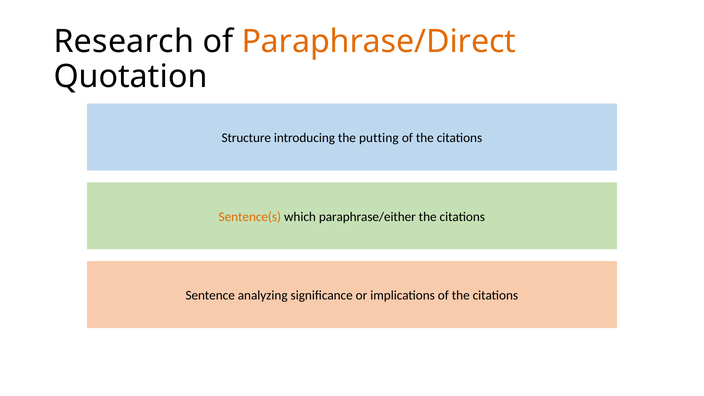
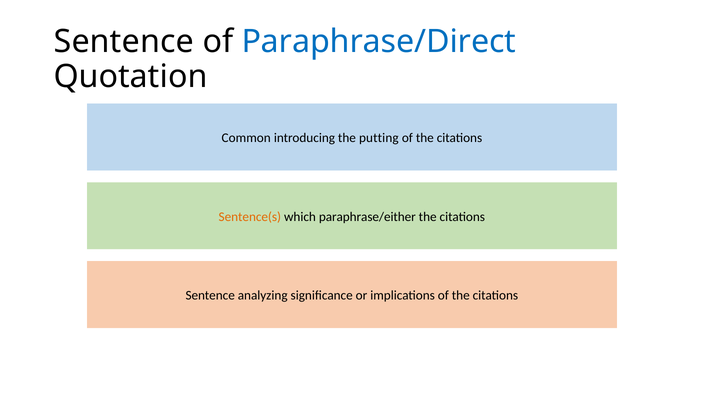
Research: Research -> Sentence (124, 42)
Paraphrase/Direct colour: orange -> blue (379, 42)
Structure: Structure -> Common (246, 138)
